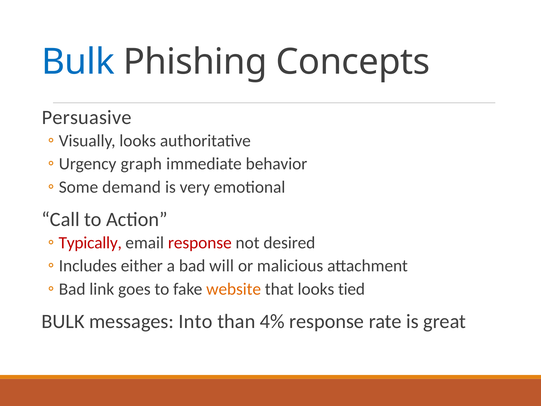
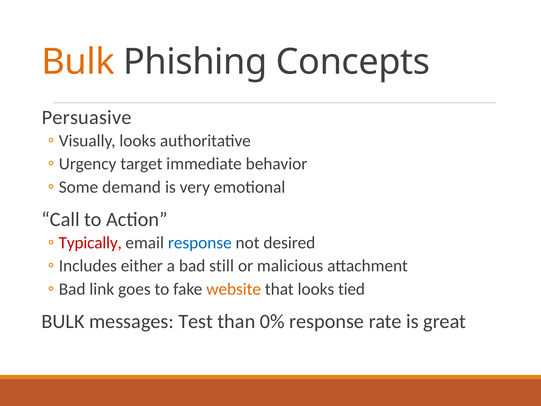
Bulk colour: blue -> orange (78, 62)
graph: graph -> target (141, 164)
response colour: red -> blue (200, 243)
will: will -> still (222, 266)
Into: Into -> Test (196, 321)
4%: 4% -> 0% (272, 321)
